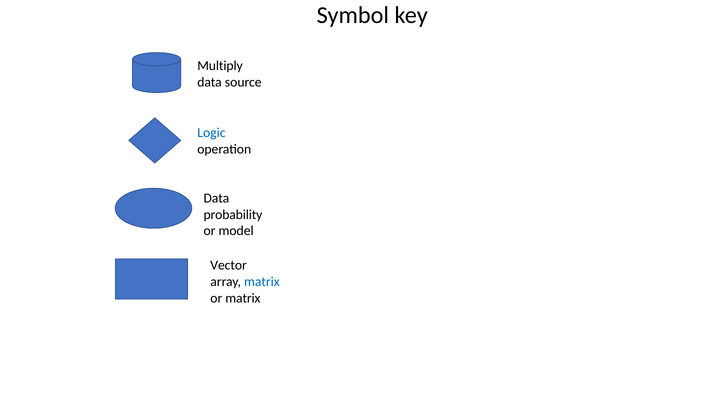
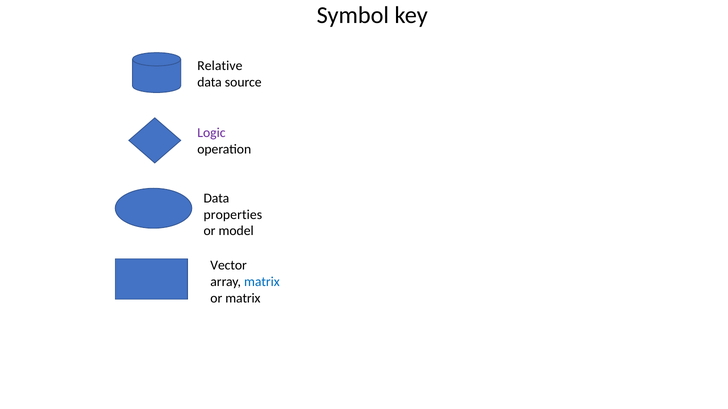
Multiply: Multiply -> Relative (220, 66)
Logic colour: blue -> purple (211, 133)
probability: probability -> properties (233, 215)
